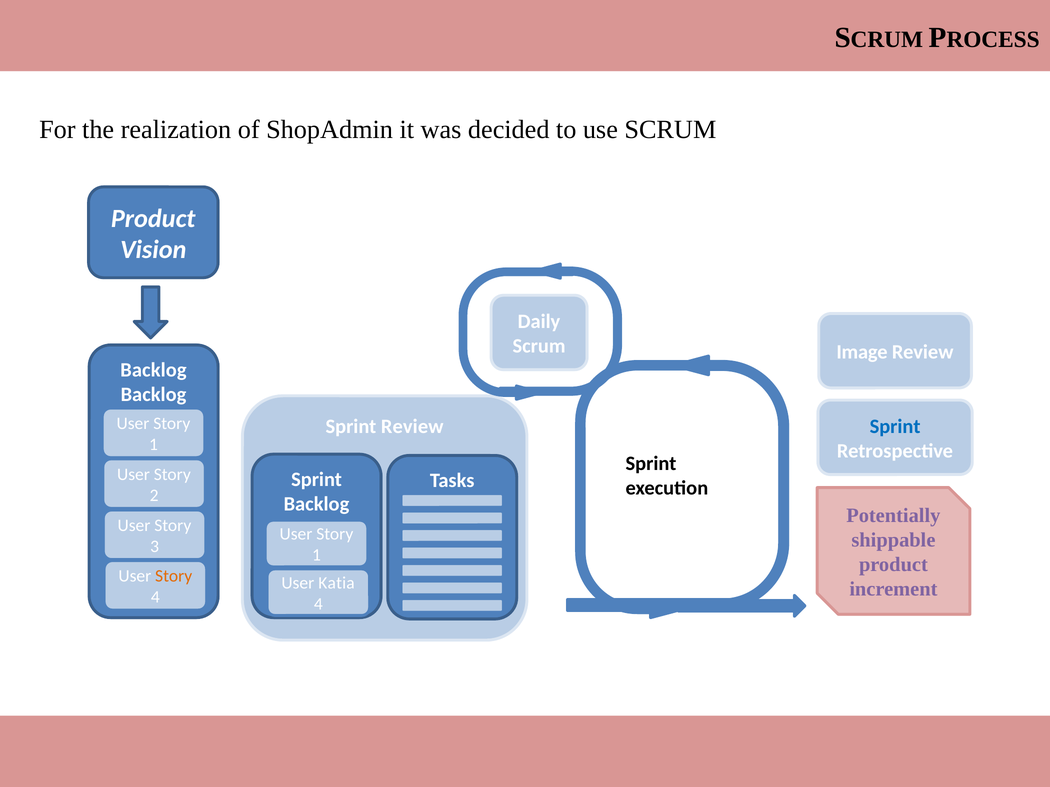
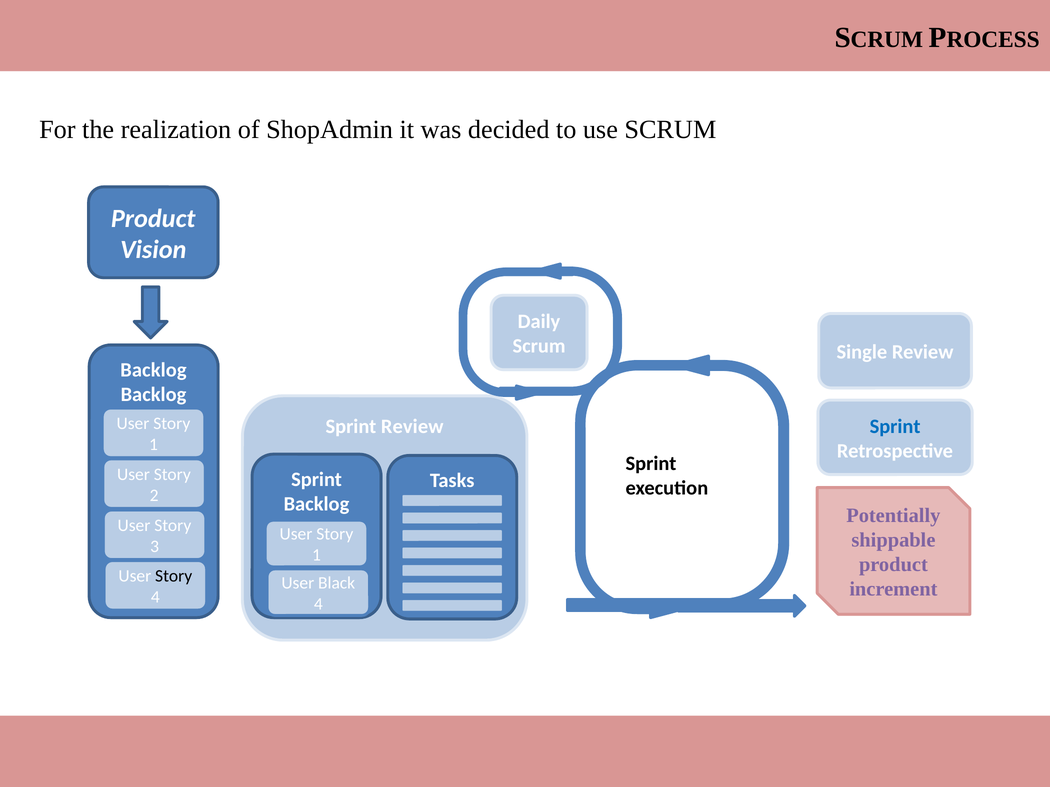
Image: Image -> Single (862, 352)
Story colour: orange -> black (174, 576)
Katia: Katia -> Black (337, 583)
